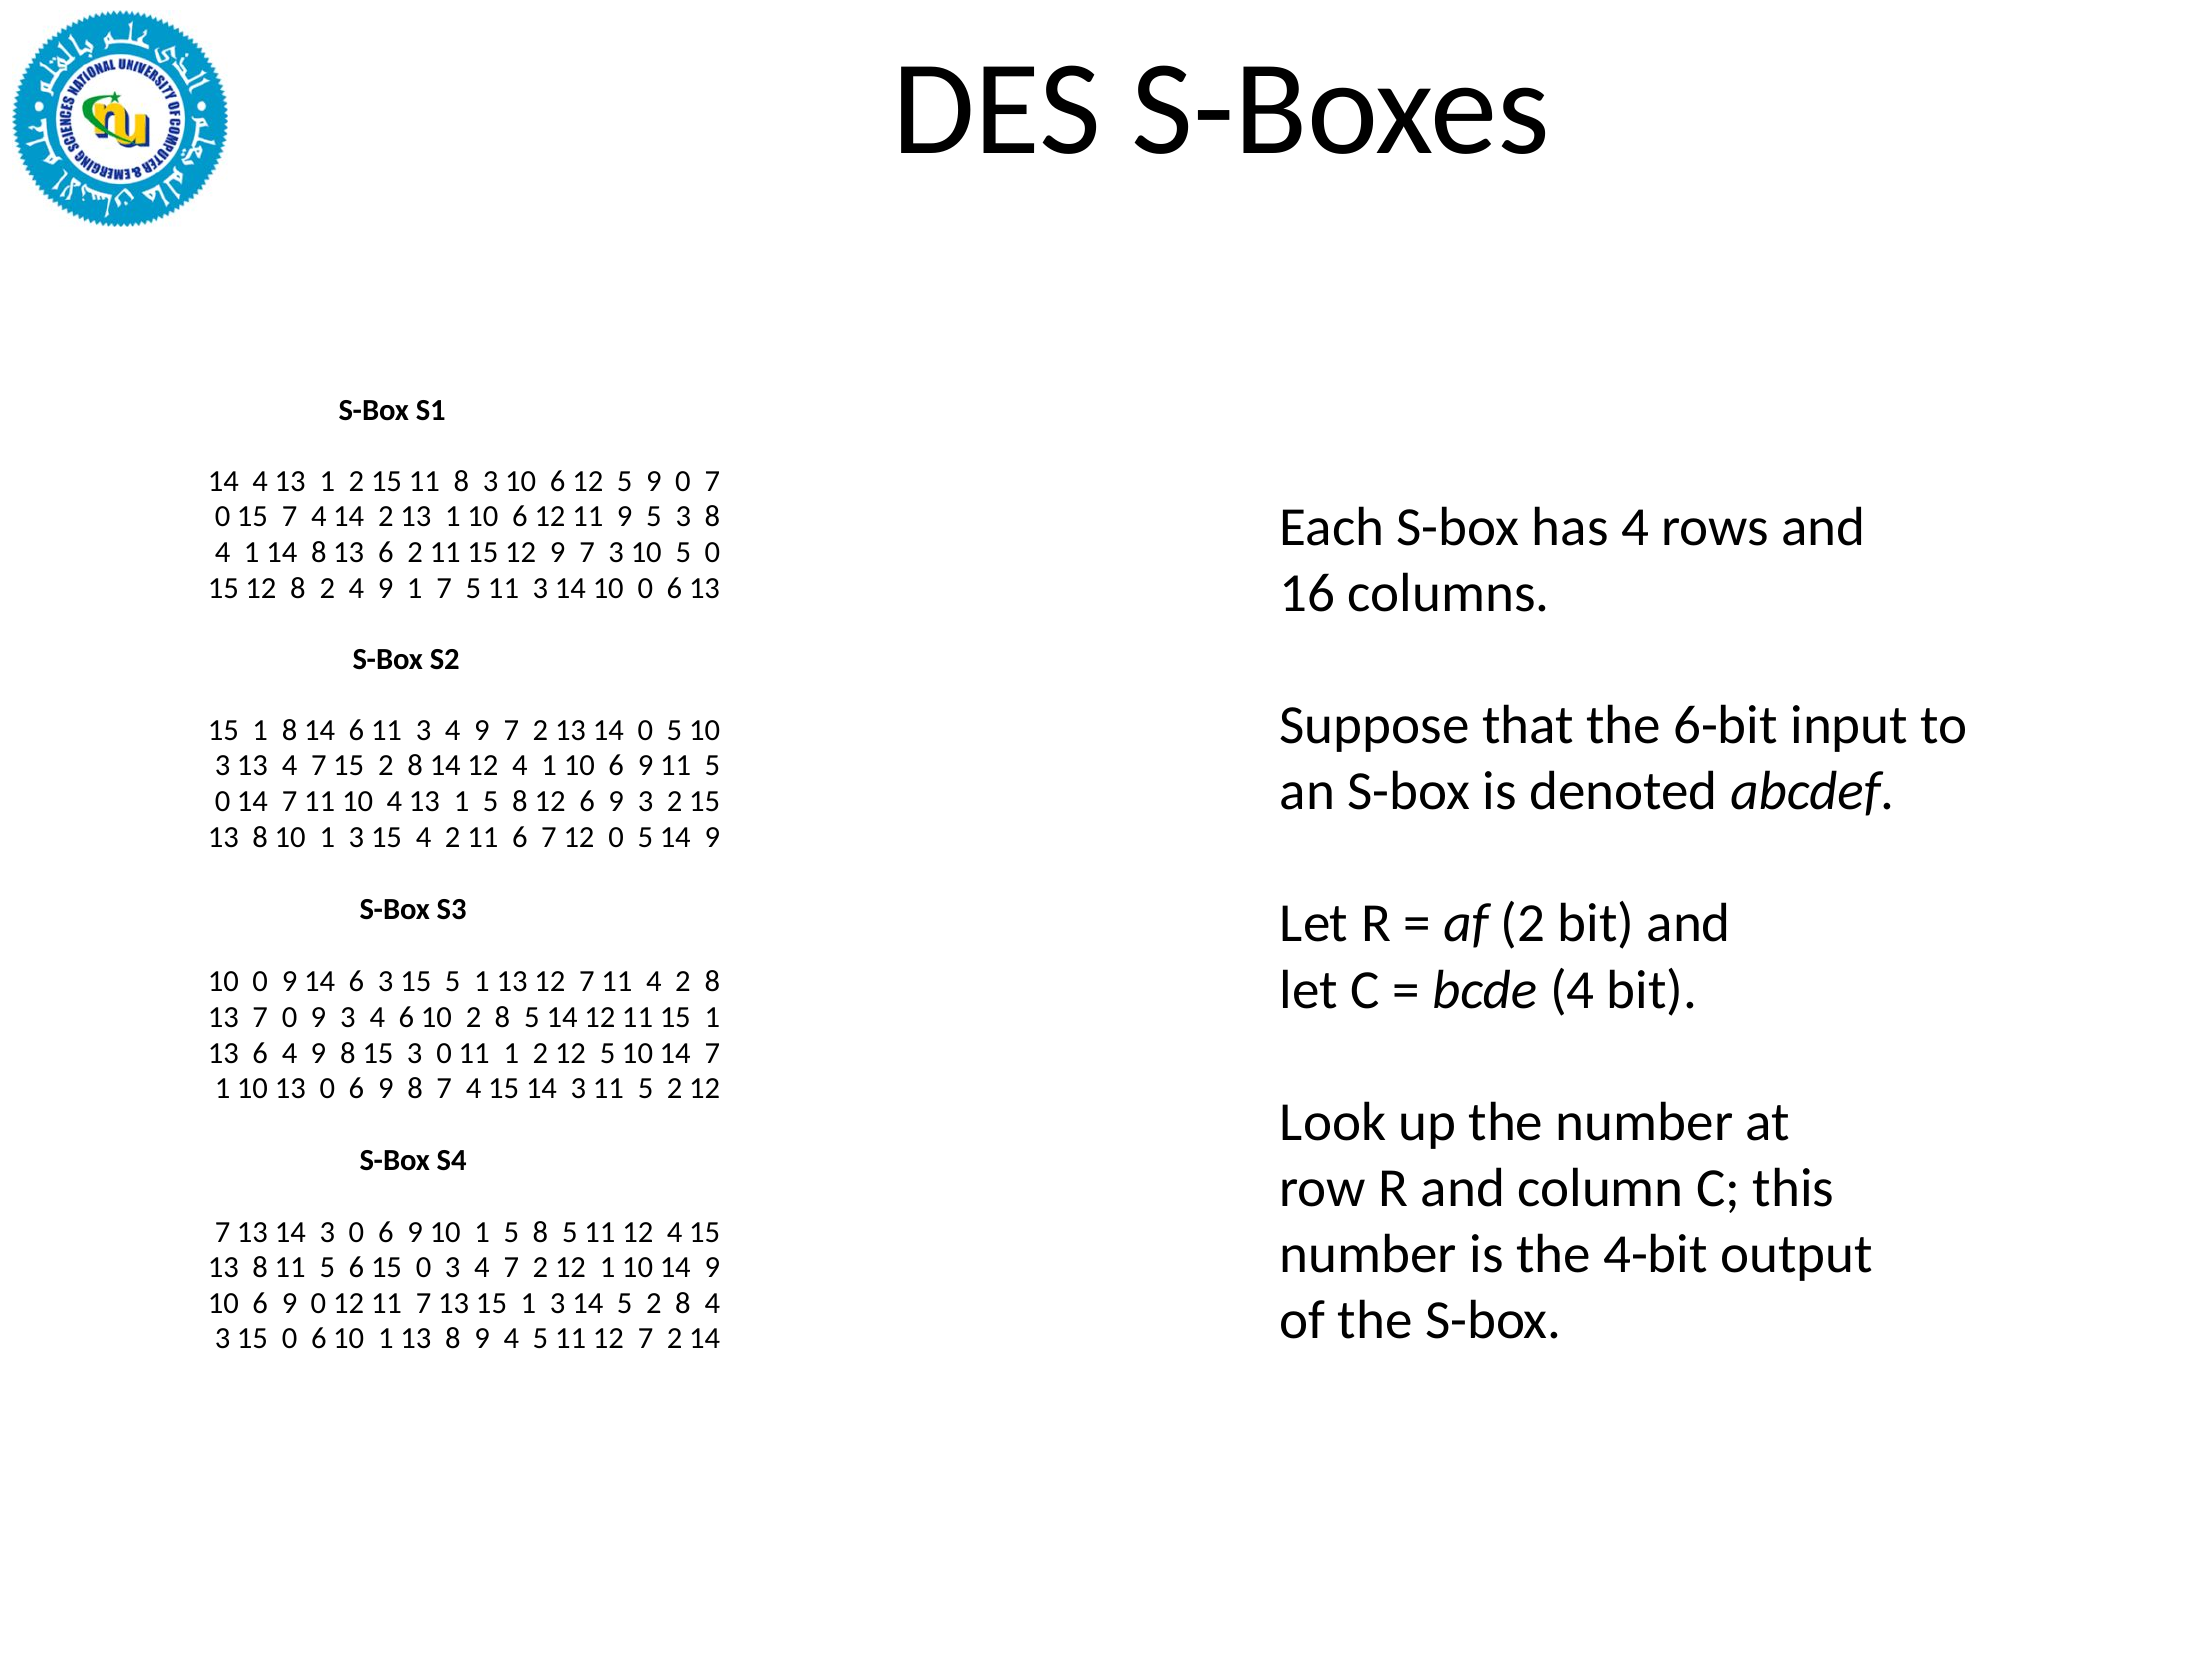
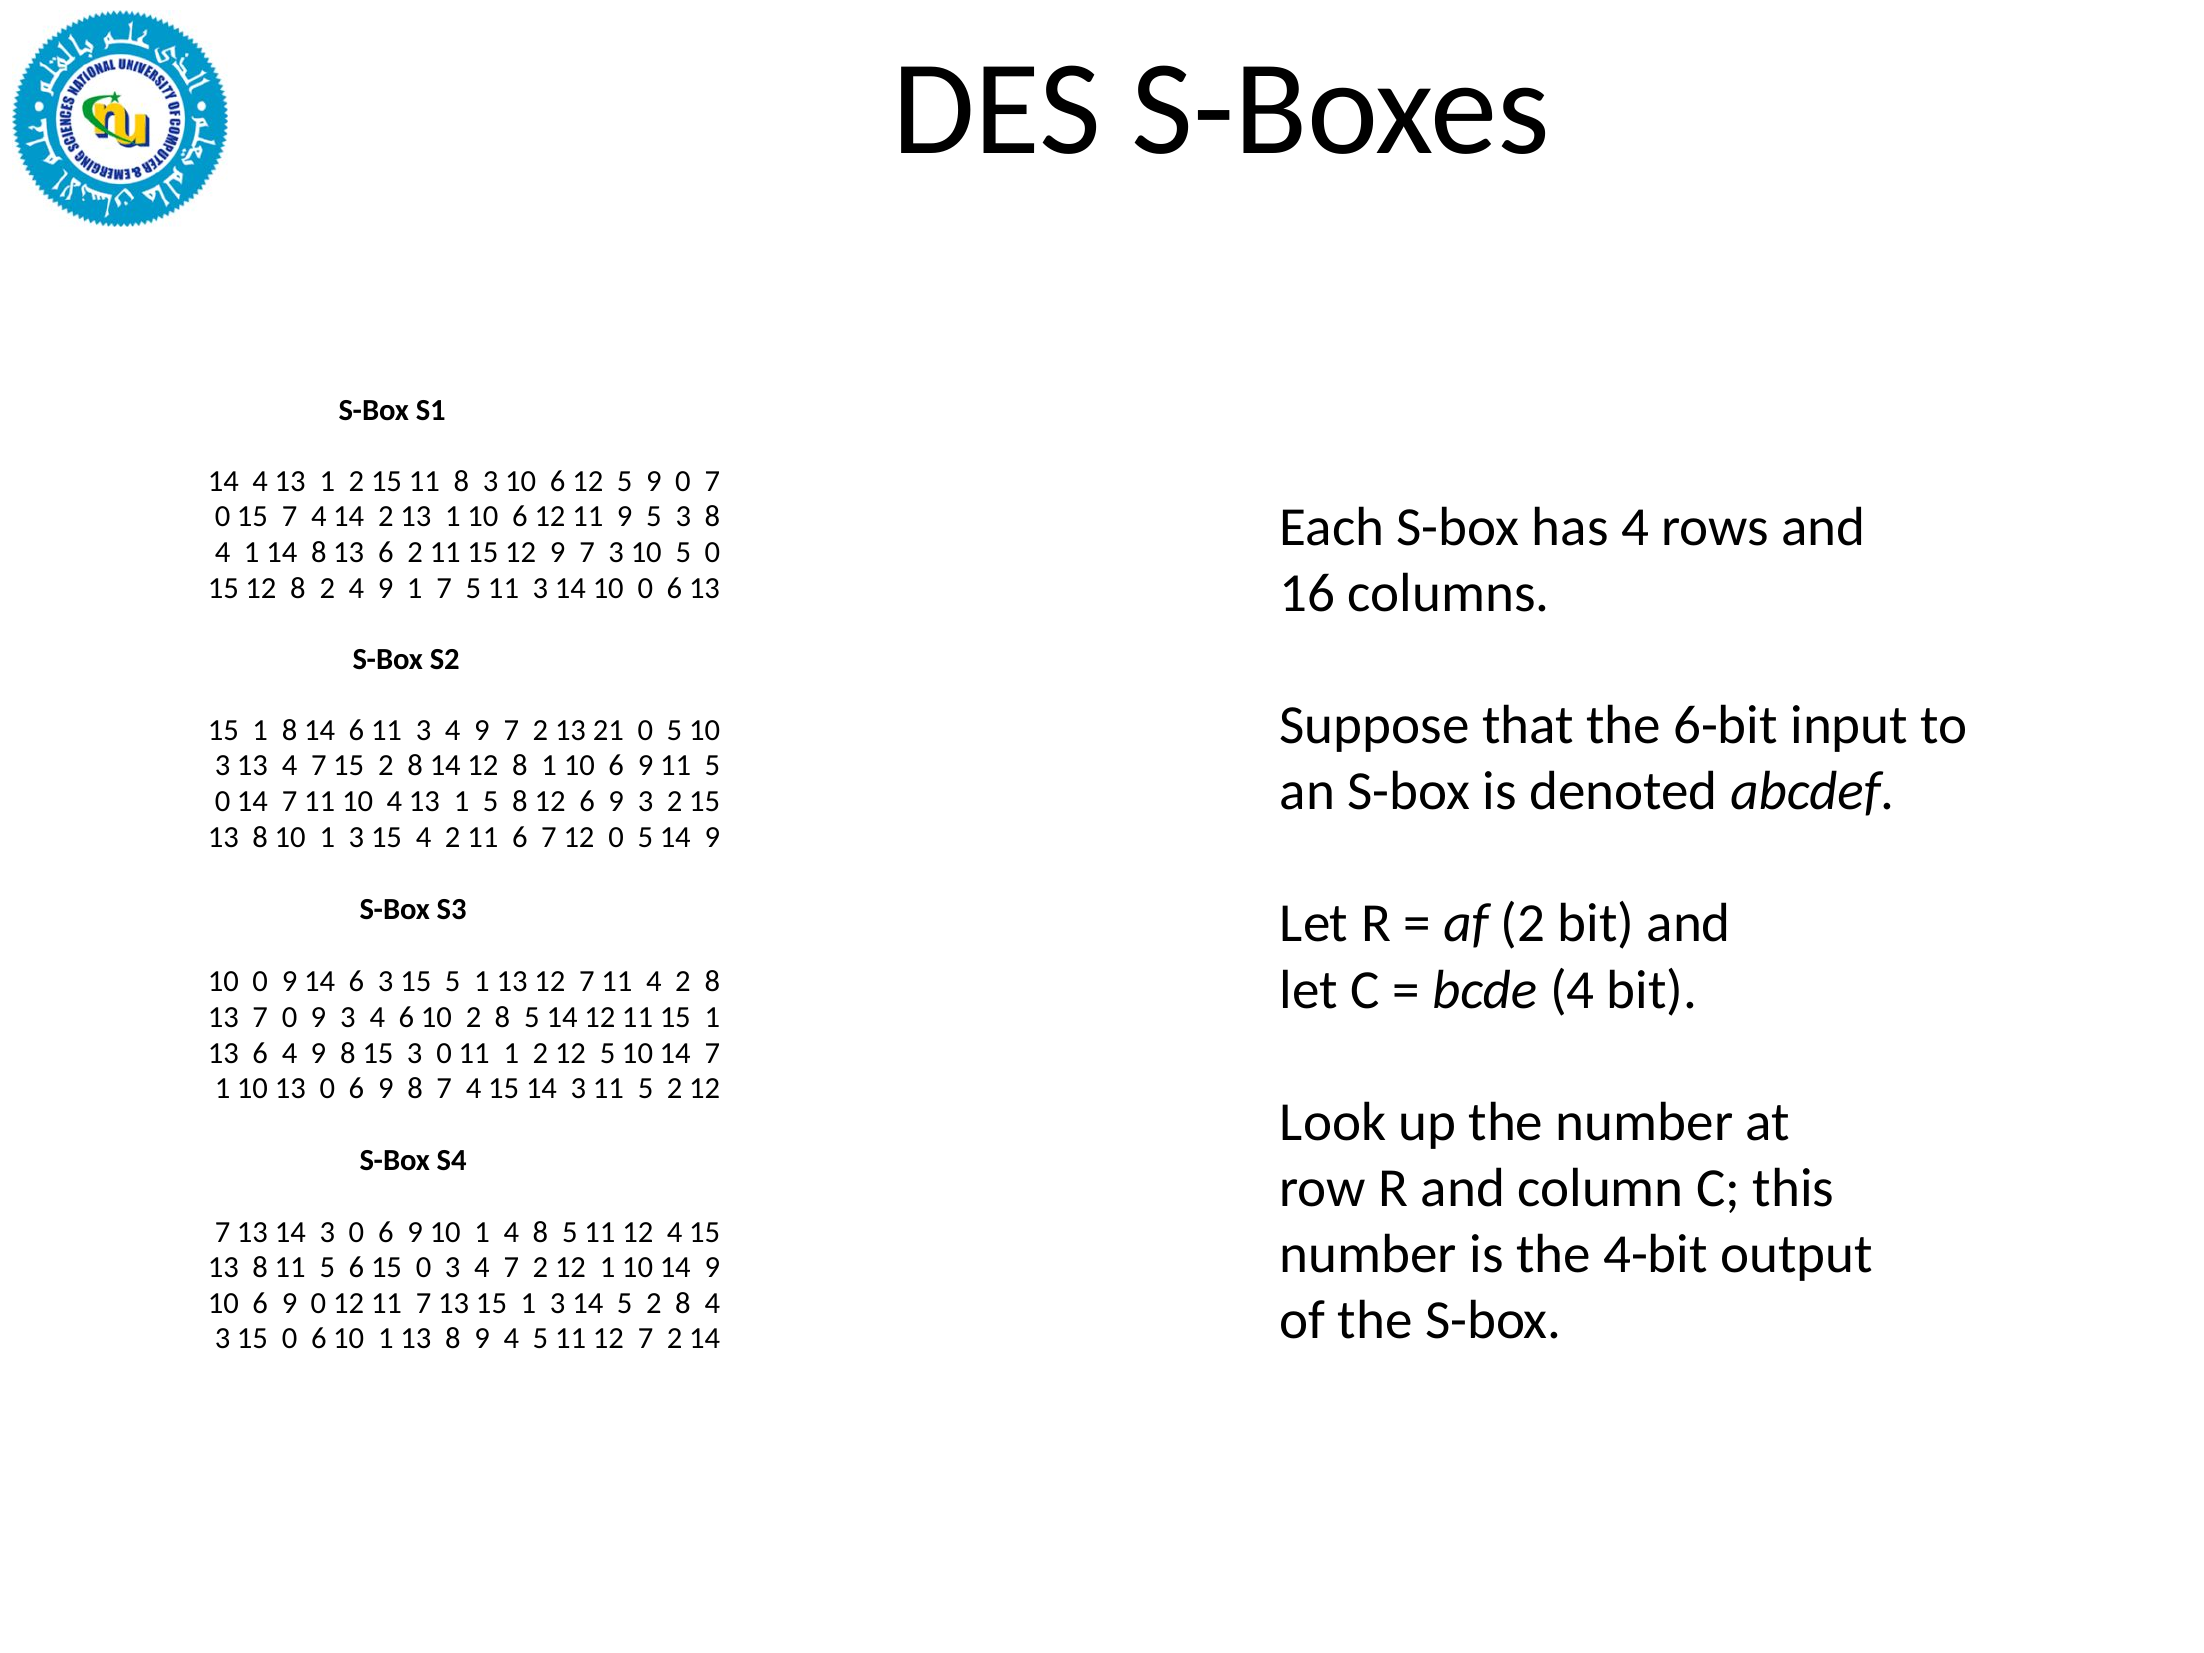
2 13 14: 14 -> 21 (608, 730)
14 12 4: 4 -> 8 (520, 766)
10 1 5: 5 -> 4 (511, 1232)
